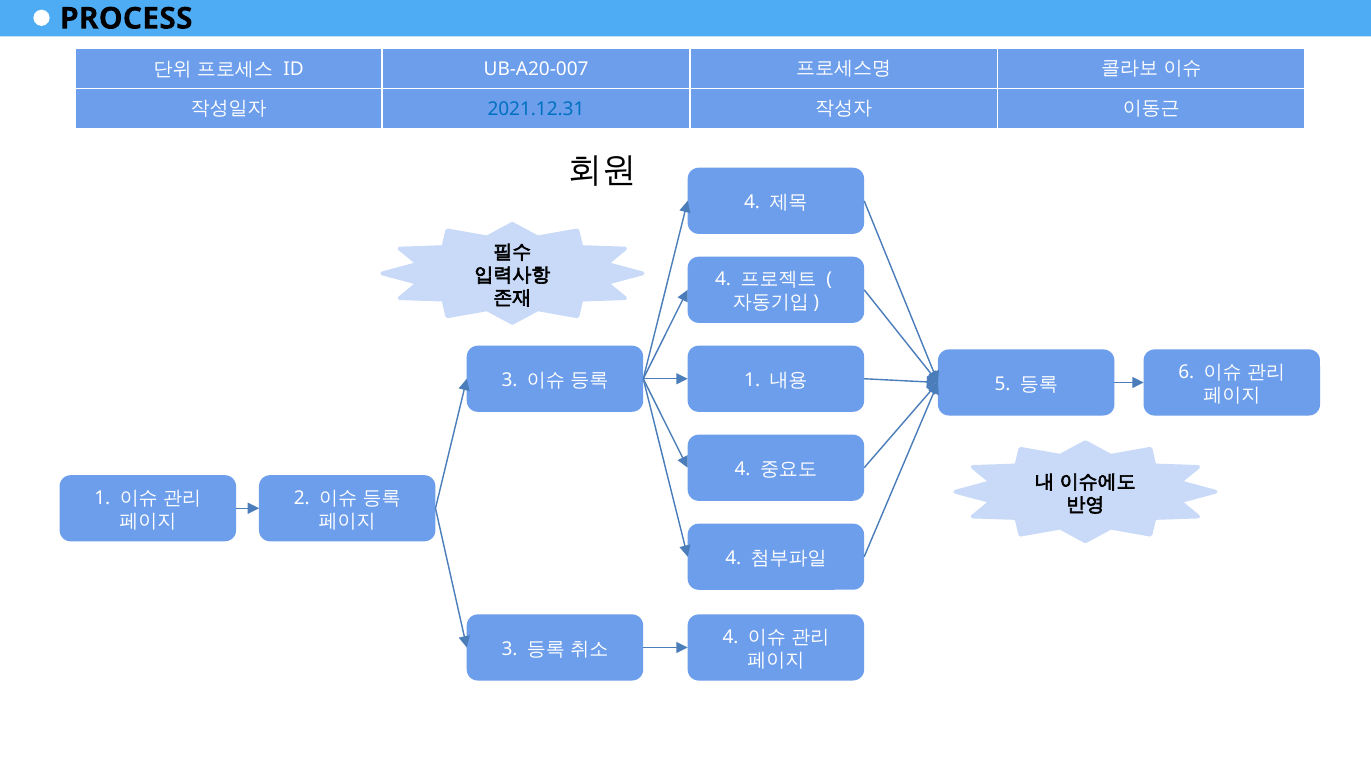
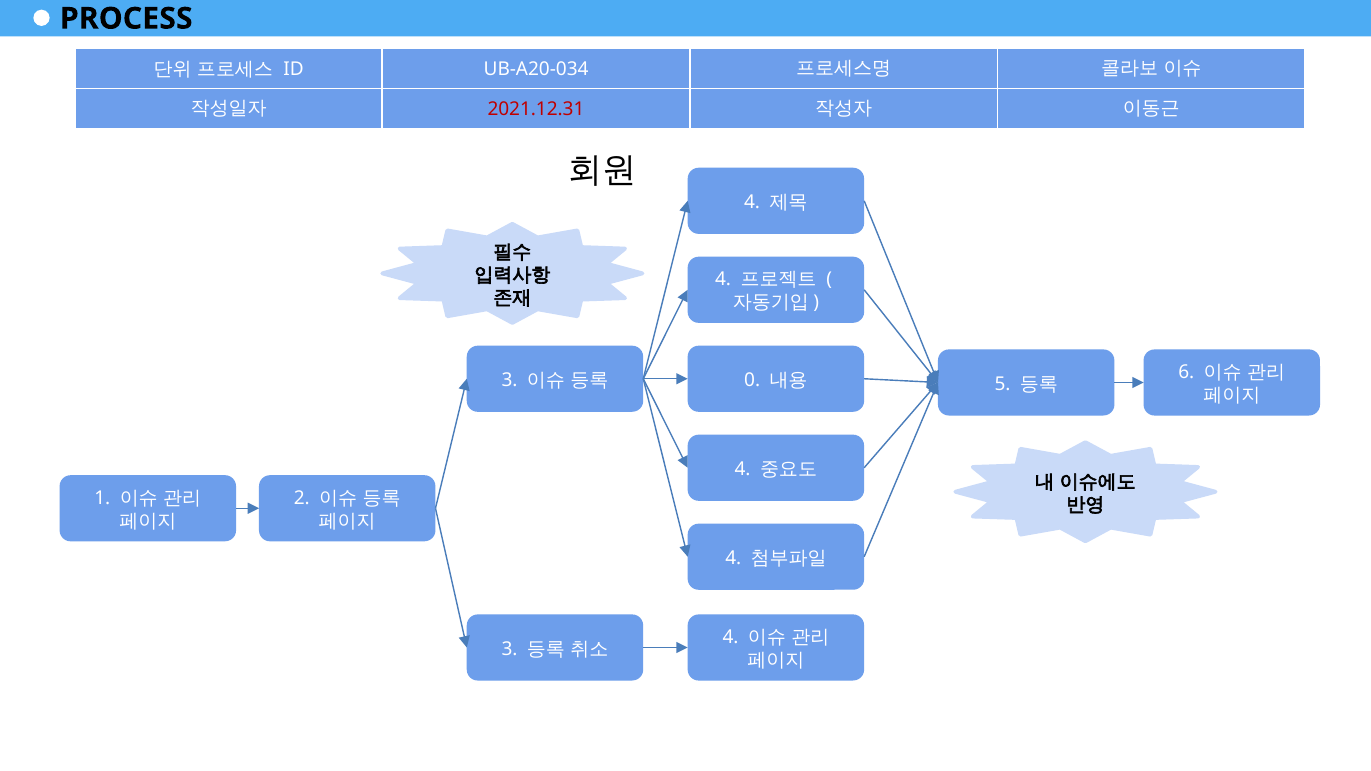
UB-A20-007: UB-A20-007 -> UB-A20-034 (536, 70)
2021.12.31 colour: blue -> red (536, 110)
1: 1 -> 0 (752, 380)
